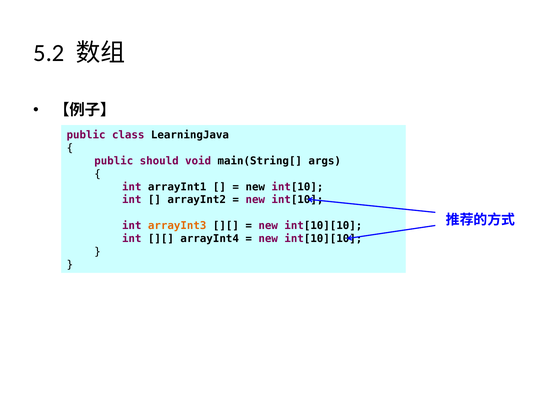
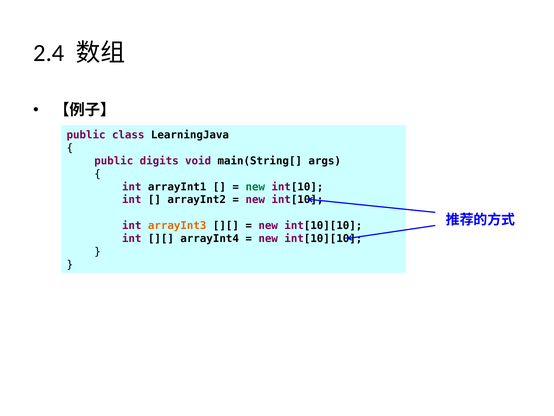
5.2: 5.2 -> 2.4 (49, 53)
should: should -> digits (159, 161)
new colour: black -> green (255, 187)
